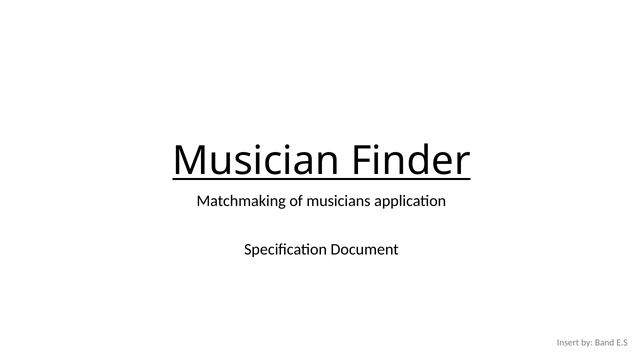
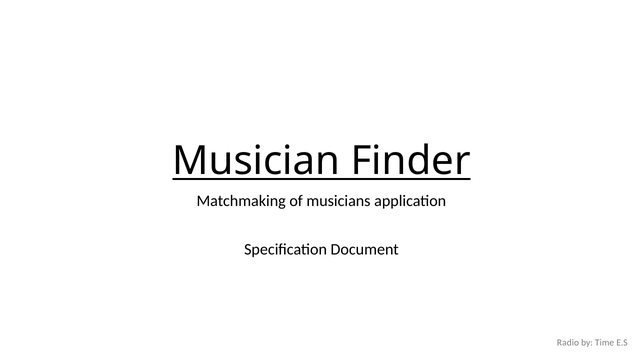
Insert: Insert -> Radio (568, 342)
Band: Band -> Time (605, 342)
